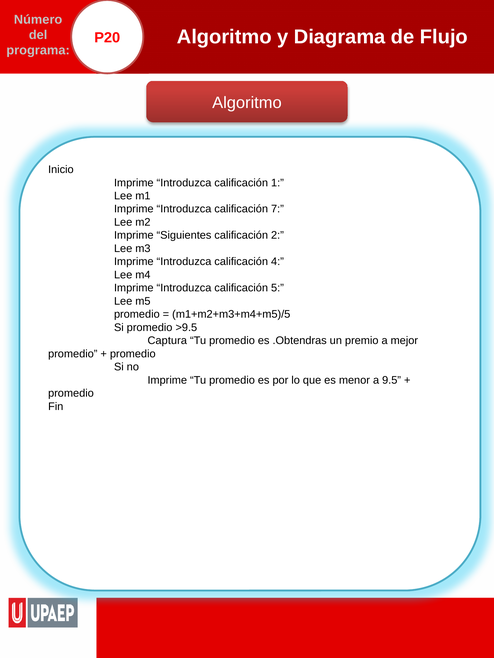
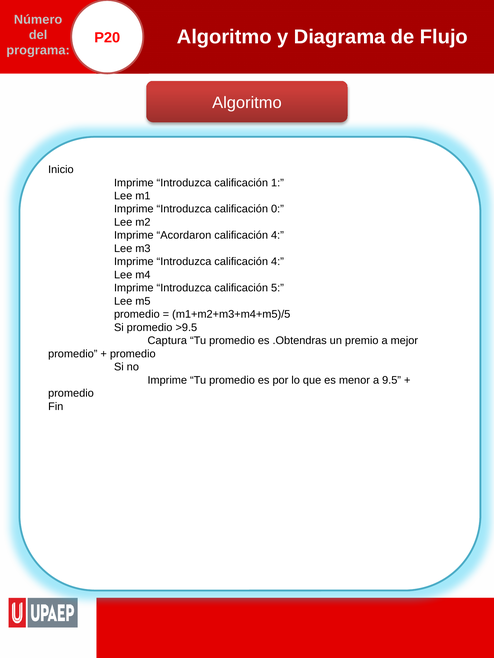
7: 7 -> 0 (277, 209)
Siguientes: Siguientes -> Acordaron (184, 236)
2: 2 -> 4 (277, 236)
